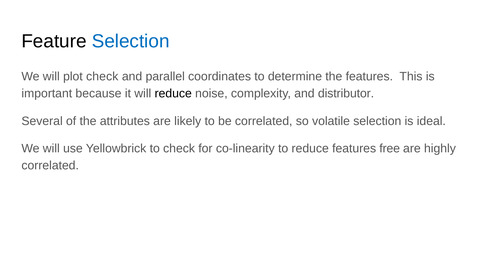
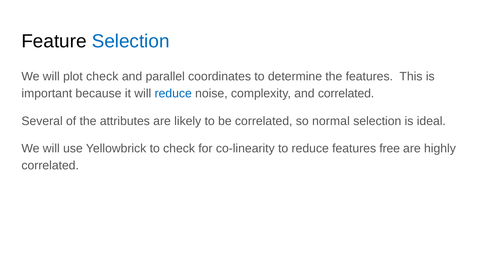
reduce colour: black -> blue (173, 93)
and distributor: distributor -> correlated (346, 93)
volatile: volatile -> normal (331, 121)
